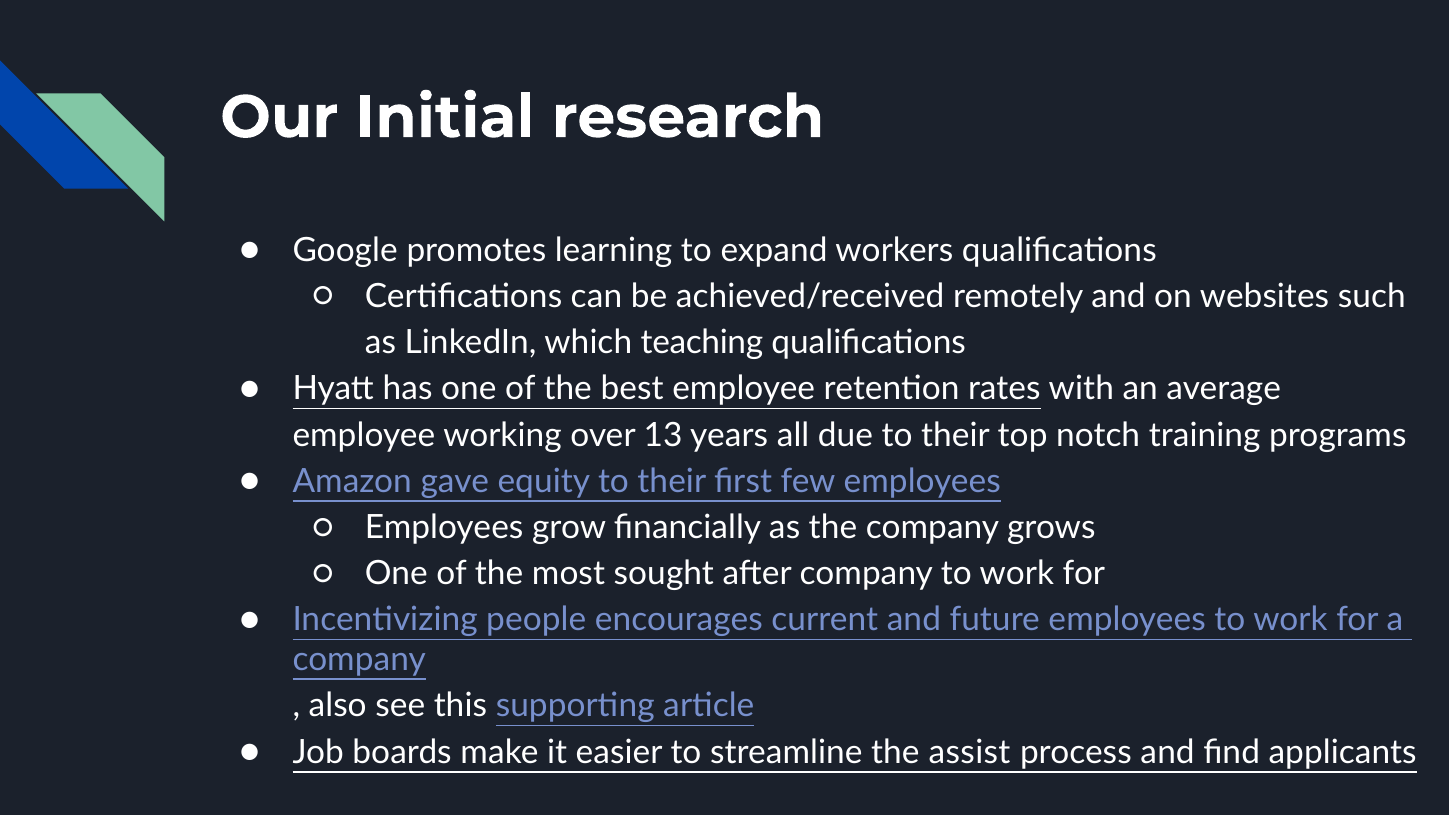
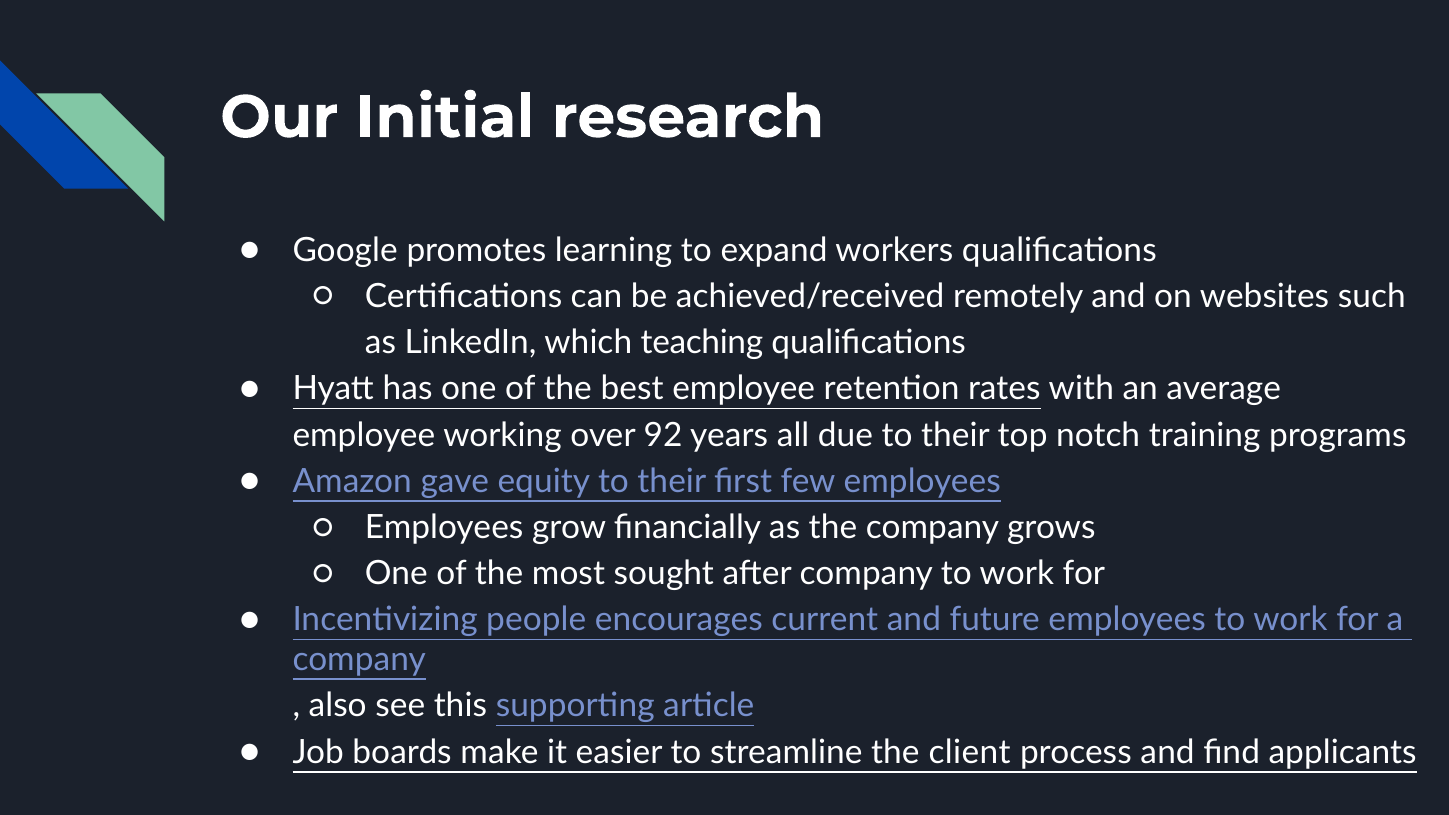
13: 13 -> 92 (663, 435)
assist: assist -> client (970, 752)
